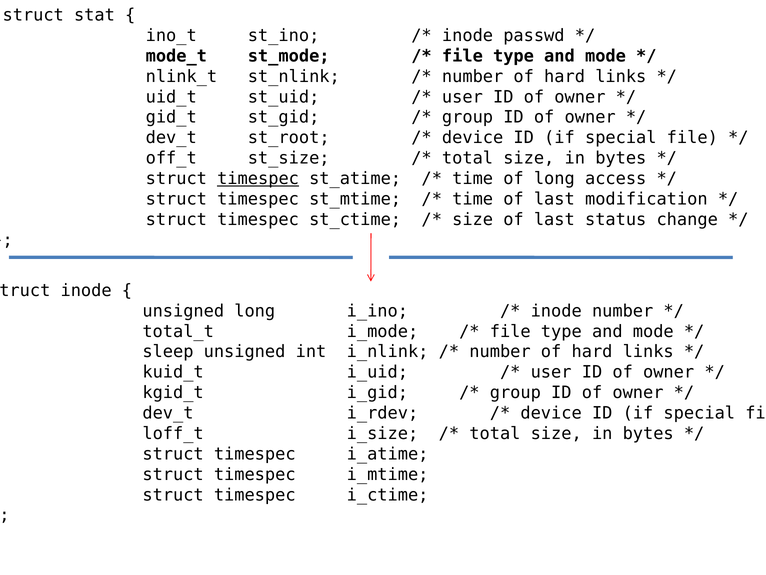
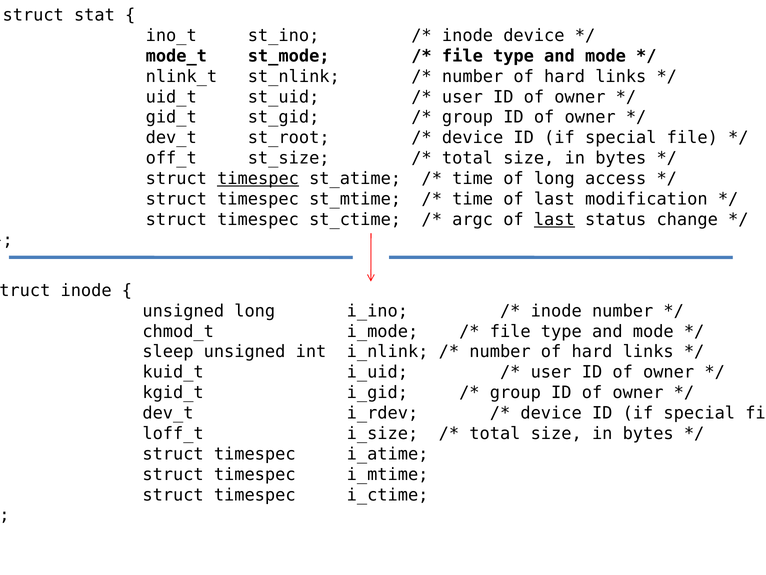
inode passwd: passwd -> device (534, 36)
size: size -> argc (473, 219)
last underline: none -> present (554, 219)
total_t: total_t -> chmod_t (178, 331)
